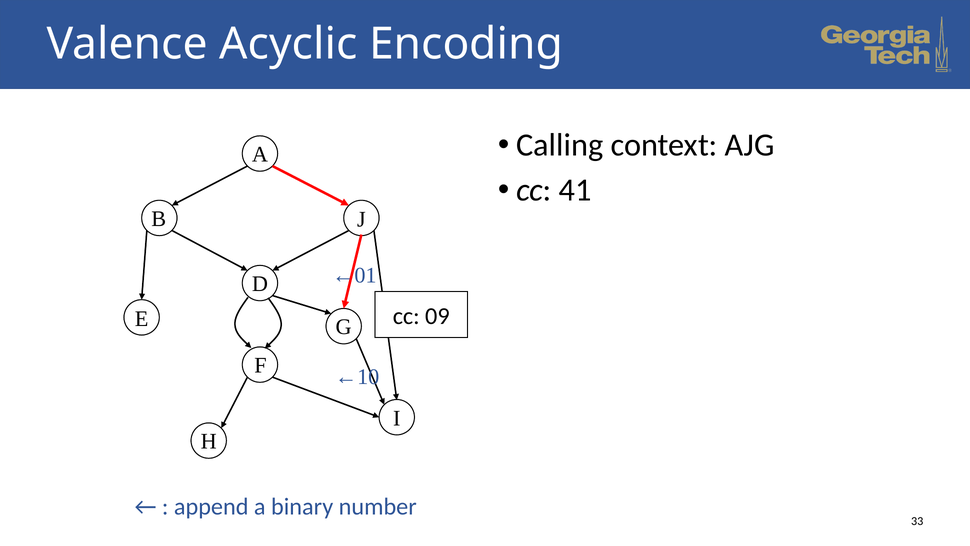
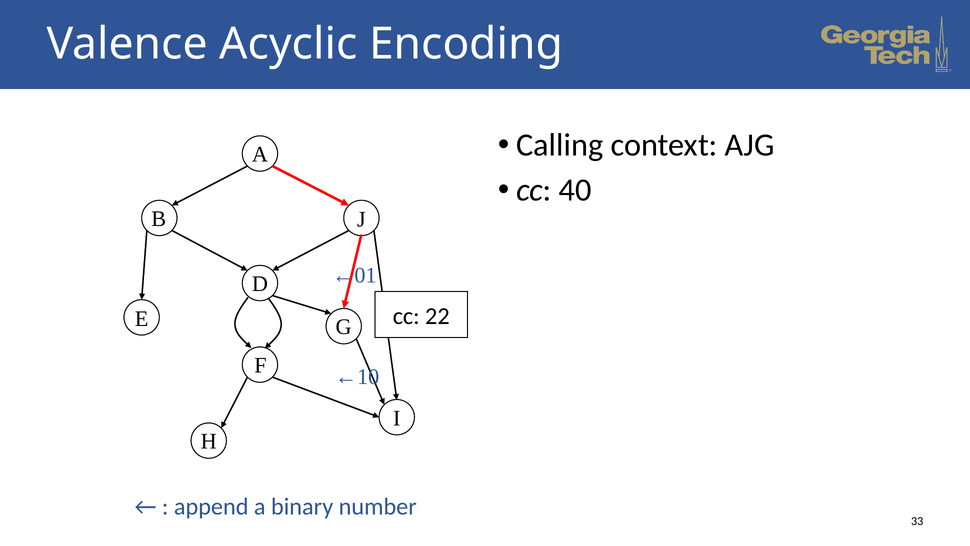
41: 41 -> 40 (575, 190)
09: 09 -> 22 (437, 316)
